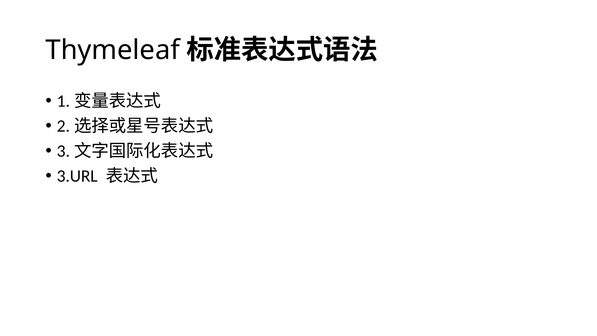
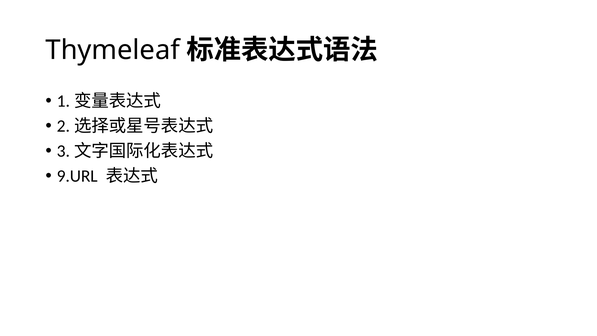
3.URL: 3.URL -> 9.URL (77, 176)
